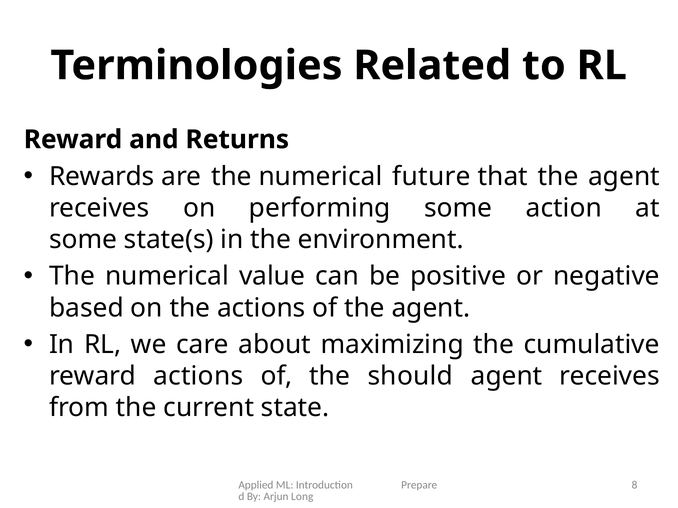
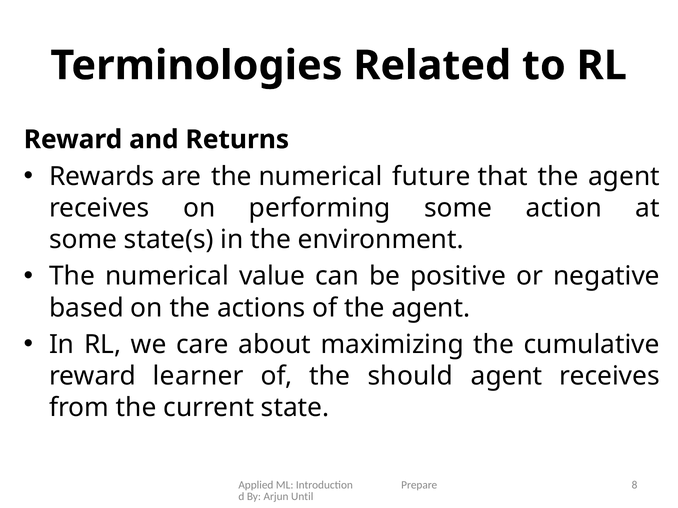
reward actions: actions -> learner (198, 377)
Long: Long -> Until (302, 497)
